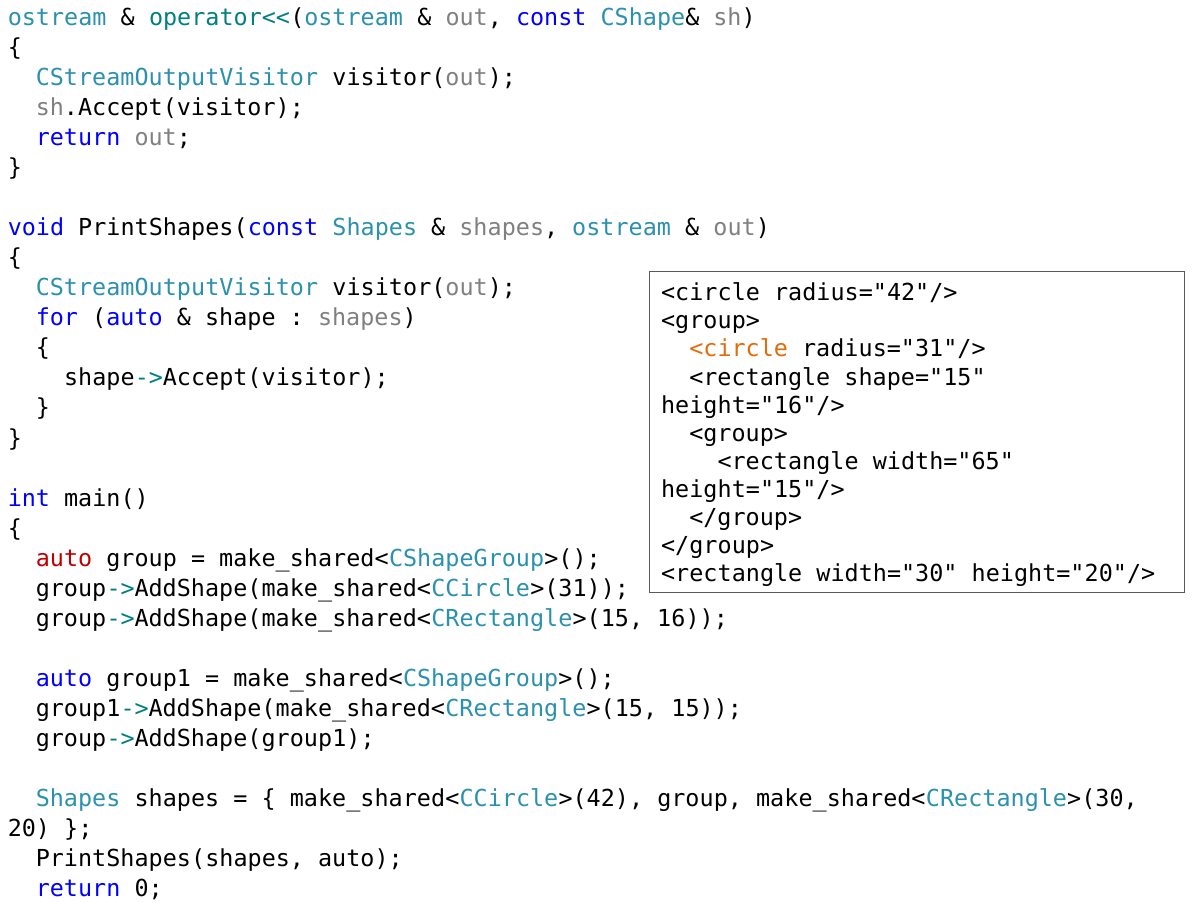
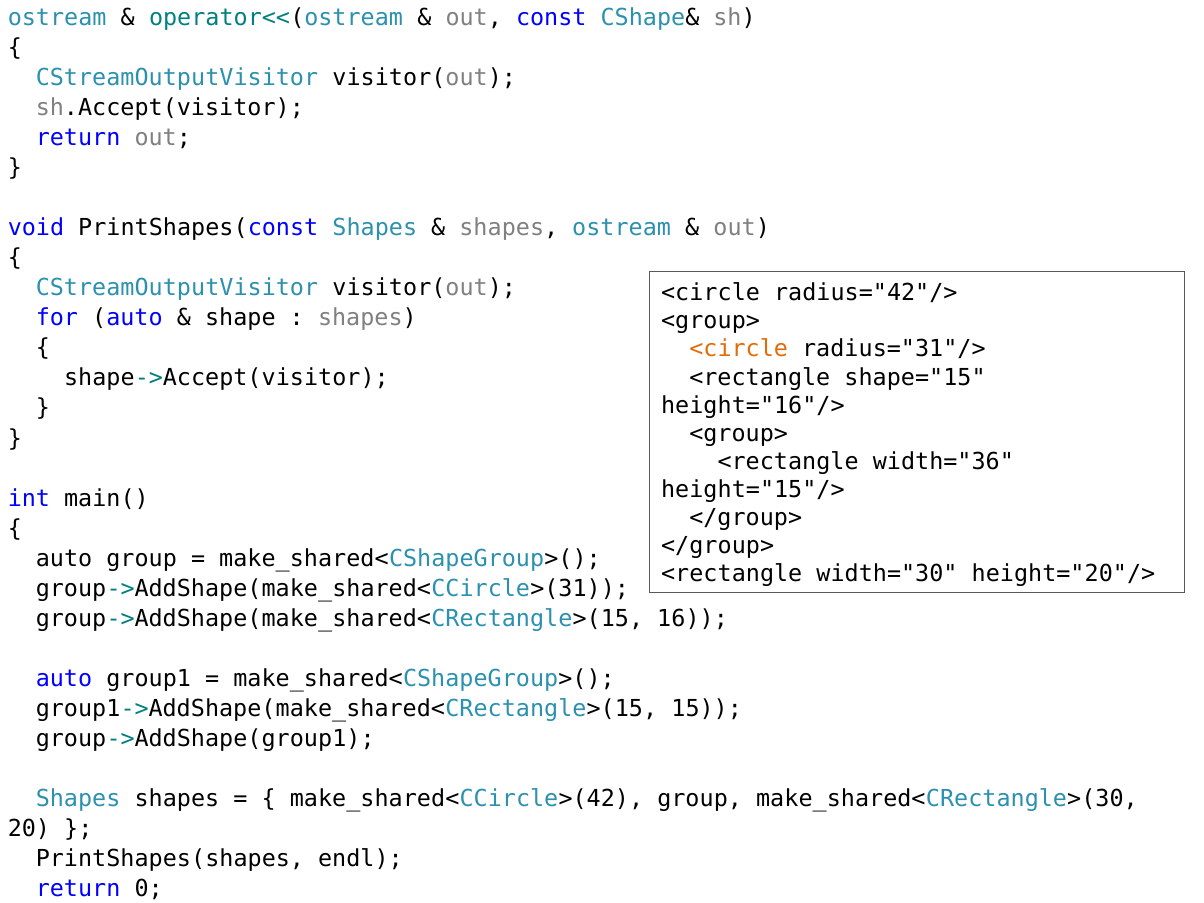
width="65: width="65 -> width="36 (943, 462)
auto colour: red -> black (64, 559)
PrintShapes(shapes auto: auto -> endl (360, 859)
